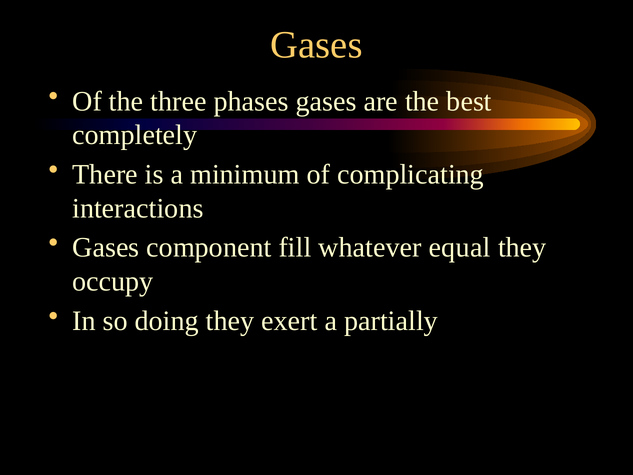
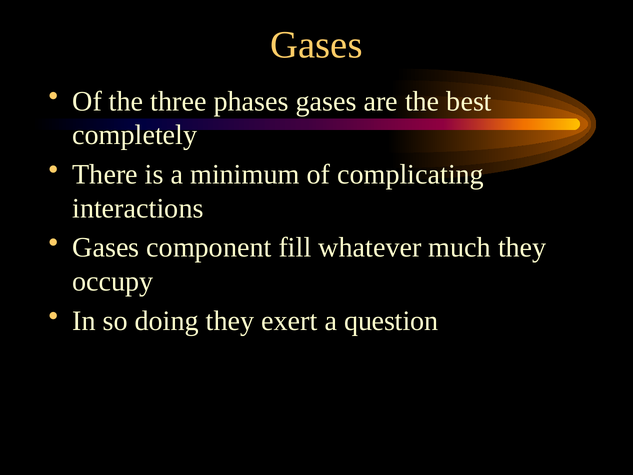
equal: equal -> much (460, 248)
partially: partially -> question (391, 321)
